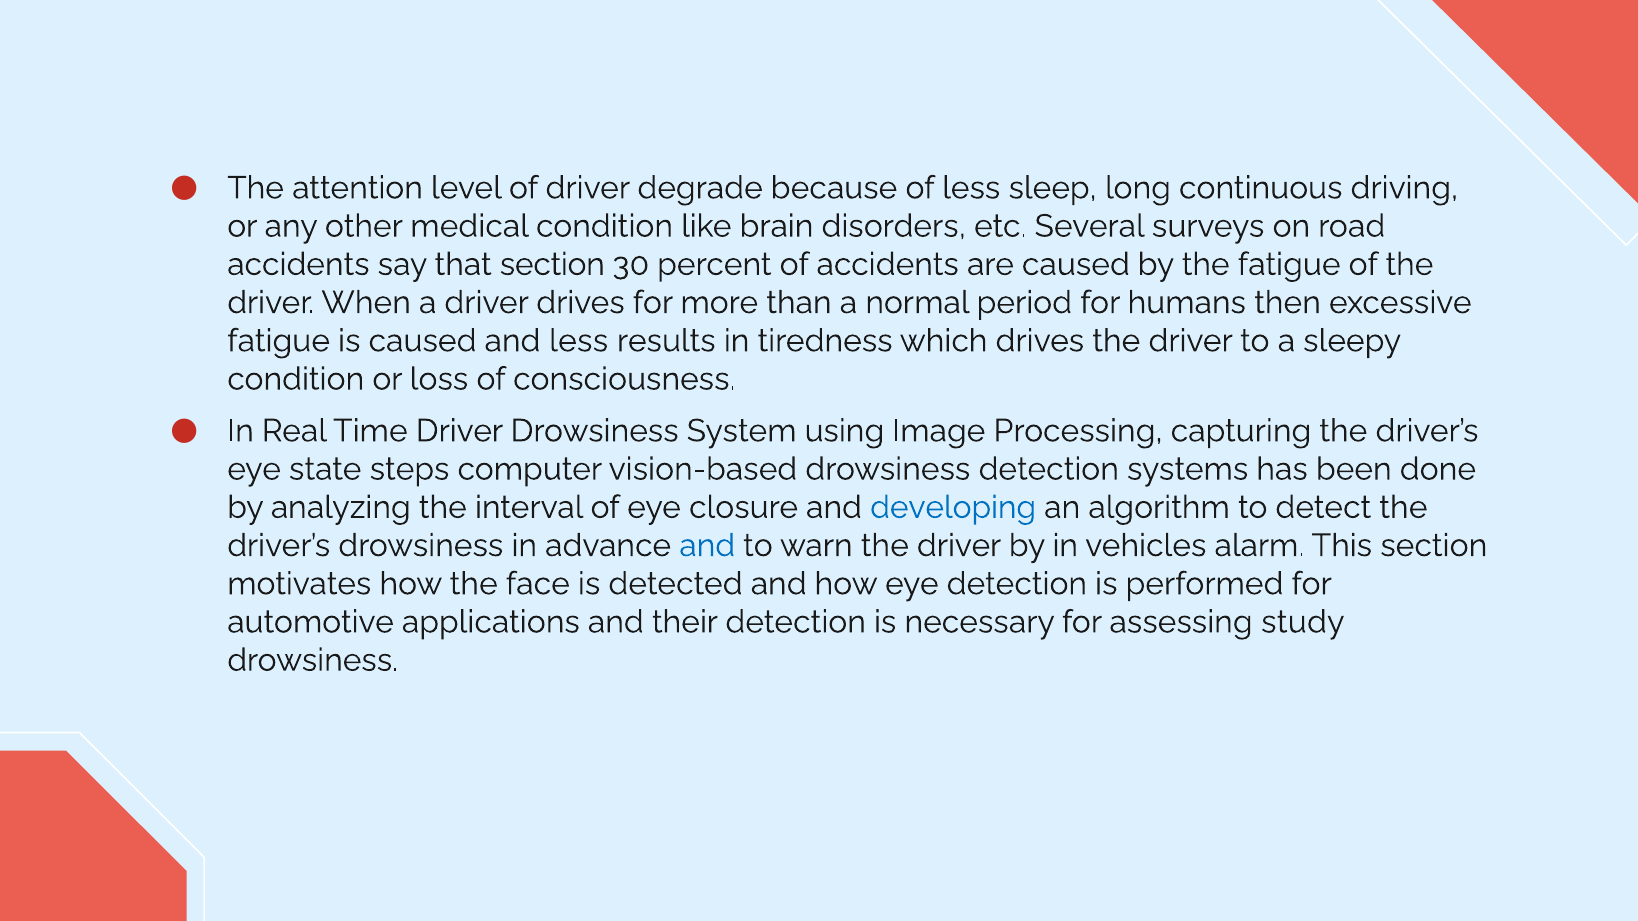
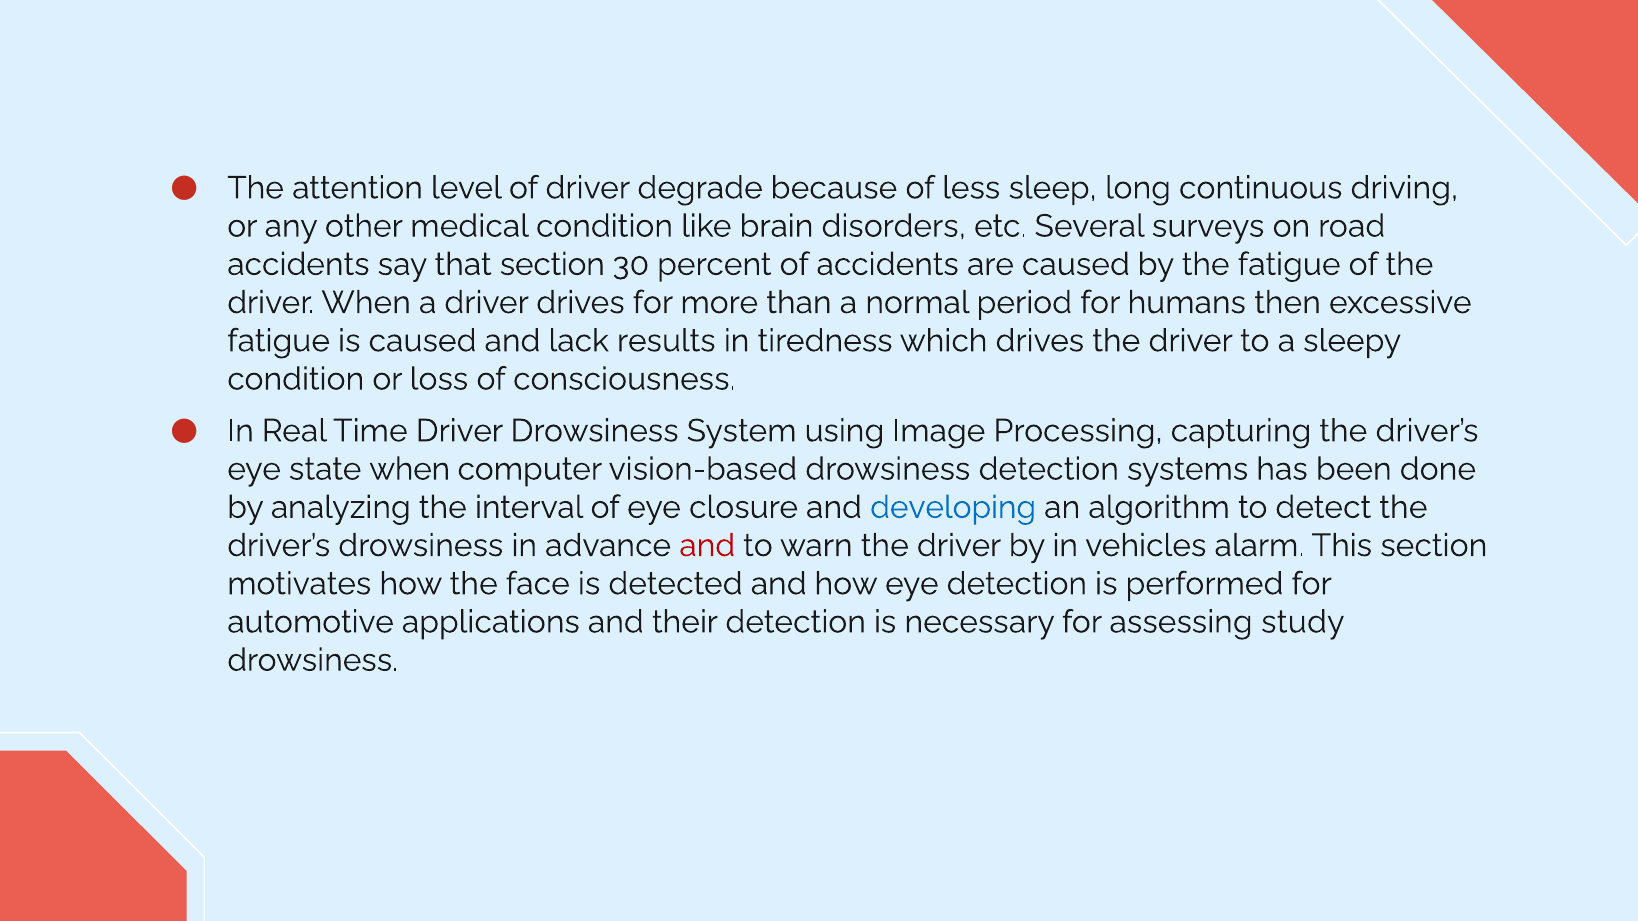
and less: less -> lack (579, 341)
state steps: steps -> when (410, 469)
and colour: blue -> red (707, 546)
